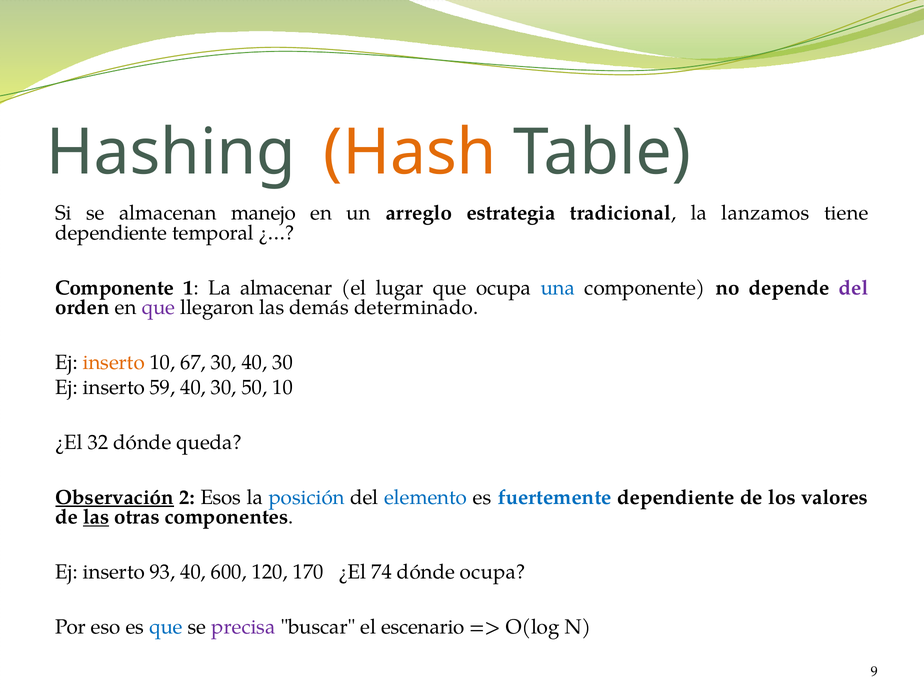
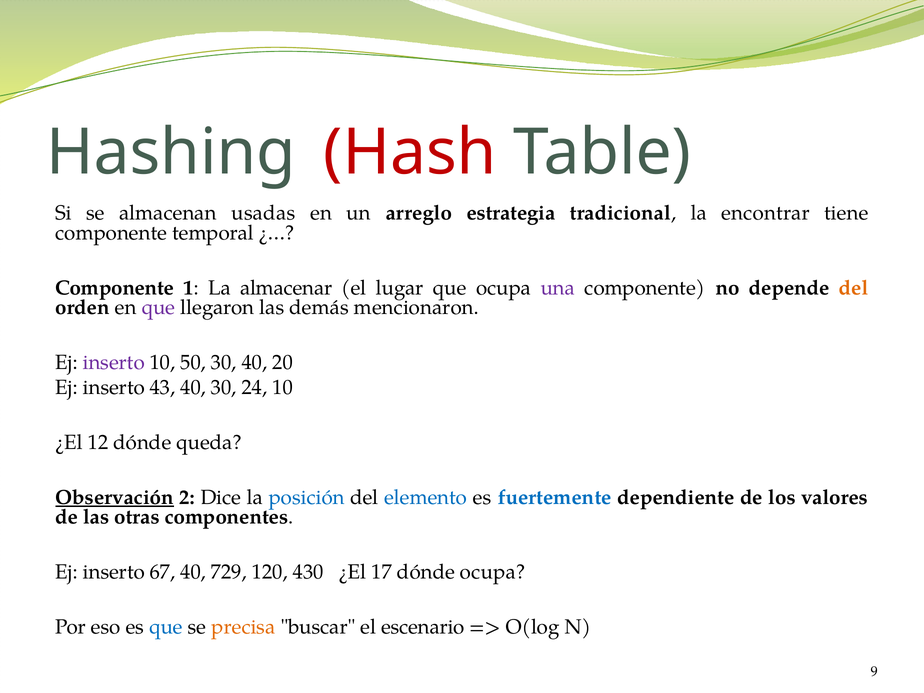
Hash colour: orange -> red (410, 153)
manejo: manejo -> usadas (263, 213)
lanzamos: lanzamos -> encontrar (766, 213)
dependiente: dependiente -> componente (111, 233)
una colour: blue -> purple (558, 288)
del colour: purple -> orange (854, 288)
determinado: determinado -> mencionaron (416, 307)
inserto colour: orange -> purple (114, 362)
67: 67 -> 50 (193, 362)
30 40 30: 30 -> 20 (283, 362)
59: 59 -> 43 (162, 387)
50: 50 -> 24 (255, 387)
32: 32 -> 12 (98, 442)
Esos: Esos -> Dice (221, 497)
las underline: present -> none (96, 517)
93: 93 -> 67 (162, 572)
600: 600 -> 729 (229, 572)
170: 170 -> 430 (308, 572)
74: 74 -> 17 (382, 572)
precisa colour: purple -> orange (243, 627)
